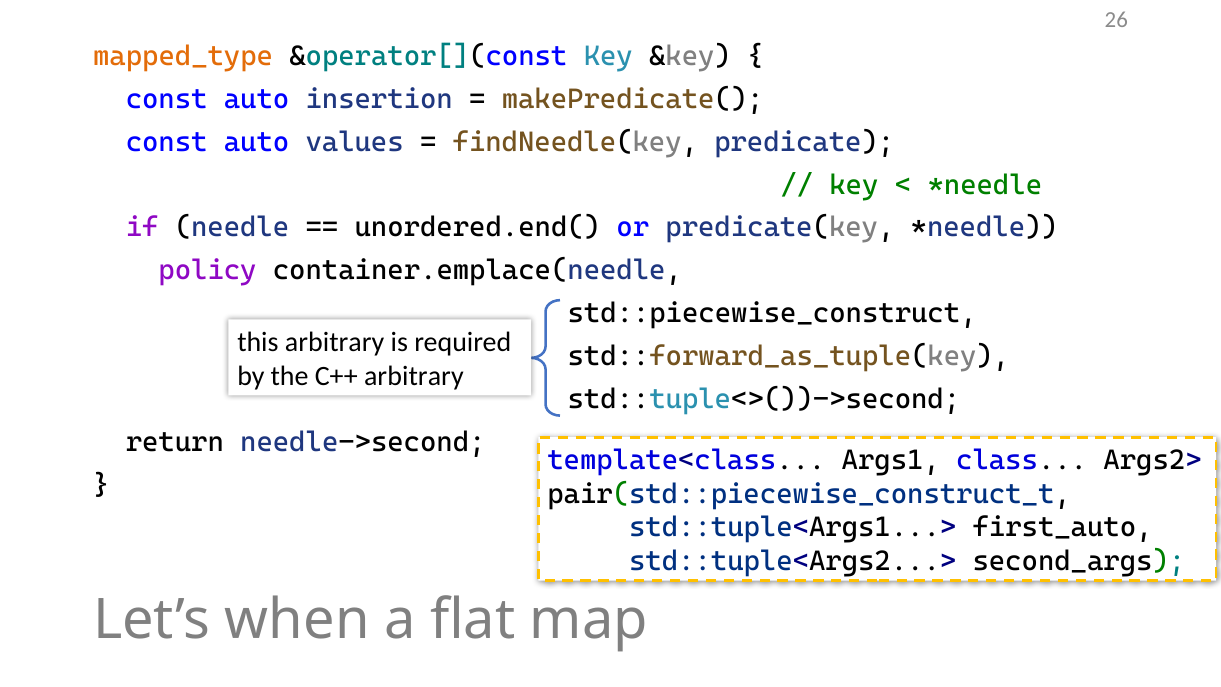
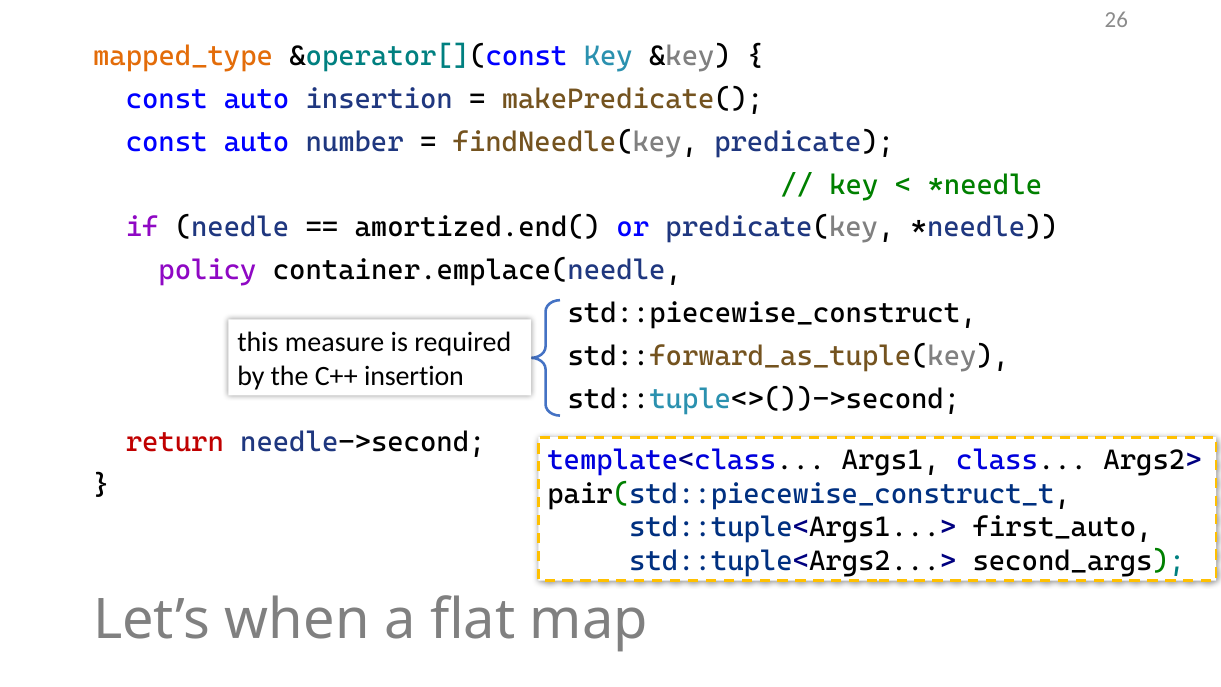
values: values -> number (355, 142)
unordered.end(: unordered.end( -> amortized.end( (477, 228)
this arbitrary: arbitrary -> measure (335, 342)
C++ arbitrary: arbitrary -> insertion (414, 376)
return colour: black -> red (175, 442)
